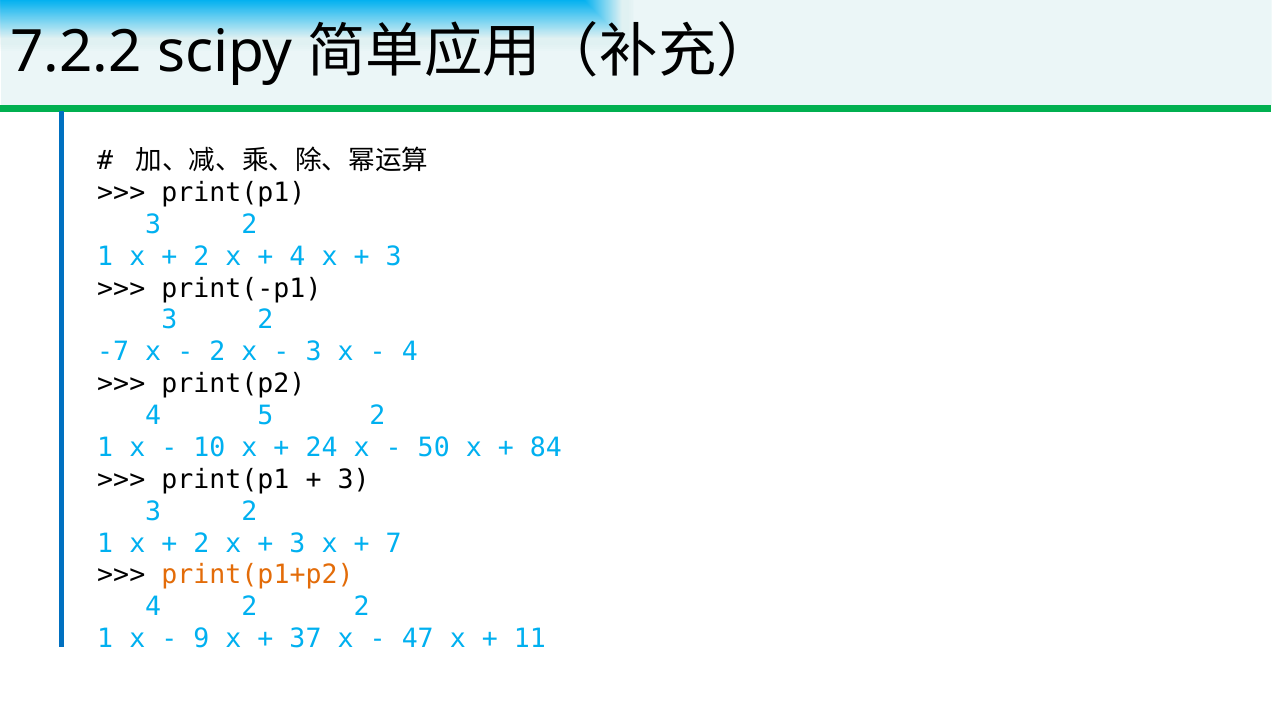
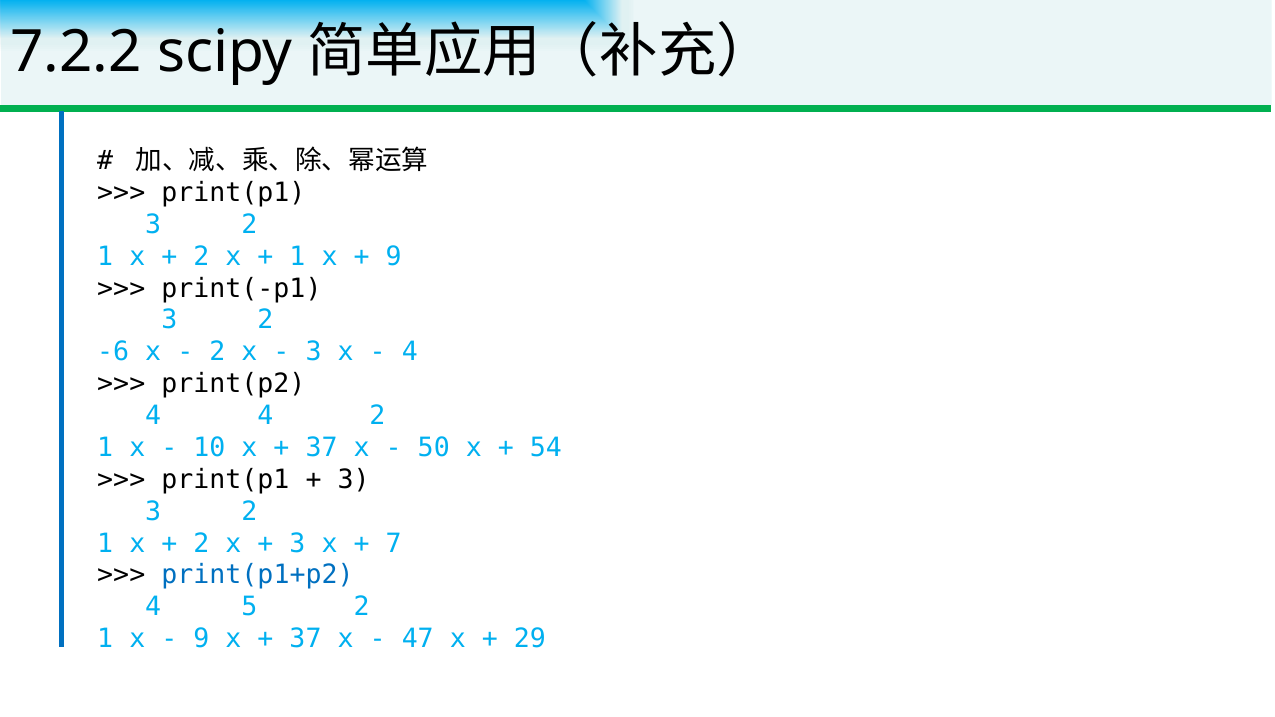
4: 4 -> 1 (297, 256)
3: 3 -> 9 (394, 256)
-7: -7 -> -6 (113, 352)
4 5: 5 -> 4 (265, 416)
24: 24 -> 37 (322, 448)
84: 84 -> 54 (546, 448)
print(p1+p2 colour: orange -> blue (257, 575)
4 2: 2 -> 5 (249, 607)
11: 11 -> 29 (530, 639)
